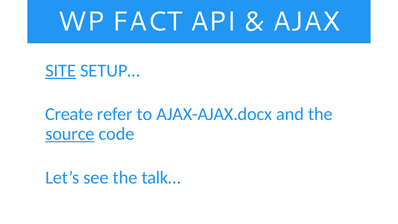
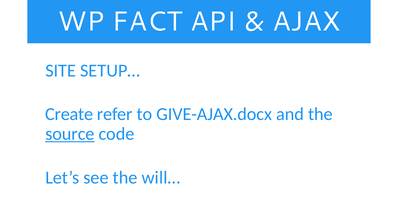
SITE underline: present -> none (61, 70)
AJAX-AJAX.docx: AJAX-AJAX.docx -> GIVE-AJAX.docx (214, 114)
talk…: talk… -> will… (161, 177)
